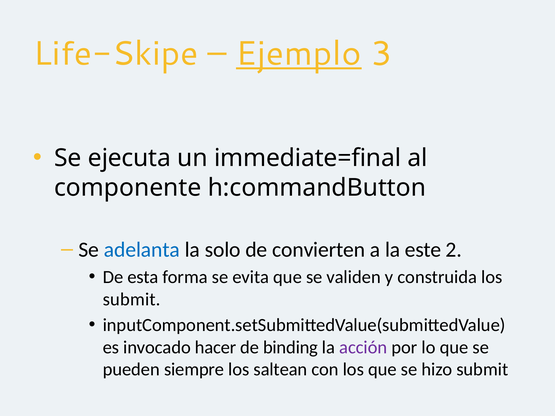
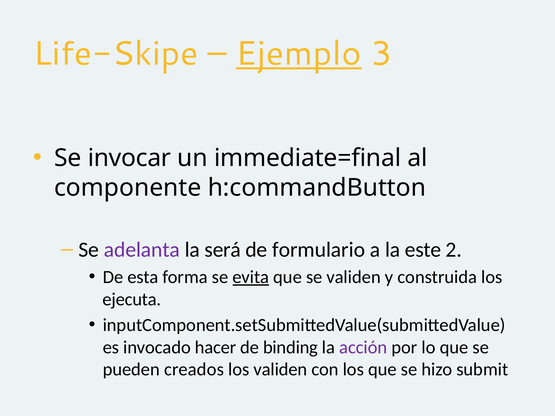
ejecuta: ejecuta -> invocar (129, 158)
adelanta colour: blue -> purple (142, 250)
solo: solo -> será (223, 250)
convierten: convierten -> formulario (319, 250)
evita underline: none -> present (251, 277)
submit: submit -> ejecuta (132, 299)
siempre: siempre -> creados (194, 370)
los saltean: saltean -> validen (280, 370)
